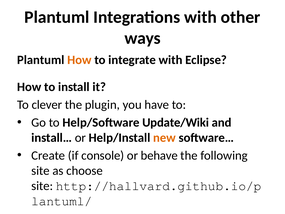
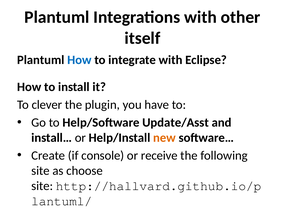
ways: ways -> itself (142, 38)
How colour: orange -> blue (79, 60)
Update/Wiki: Update/Wiki -> Update/Asst (176, 122)
behave: behave -> receive (159, 155)
